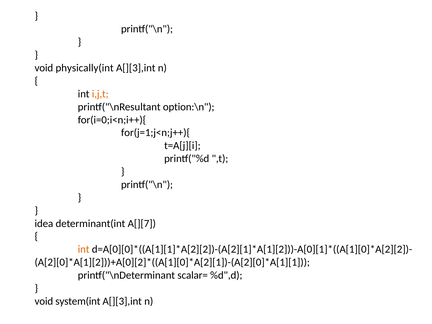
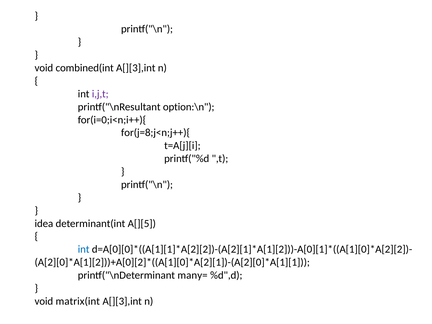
physically(int: physically(int -> combined(int (85, 68)
i,j,t colour: orange -> purple (100, 94)
for(j=1;j<n;j++){: for(j=1;j<n;j++){ -> for(j=8;j<n;j++){ (155, 133)
A[][7: A[][7 -> A[][5 (142, 223)
int colour: orange -> blue (84, 249)
scalar=: scalar= -> many= (193, 275)
system(int: system(int -> matrix(int (78, 301)
